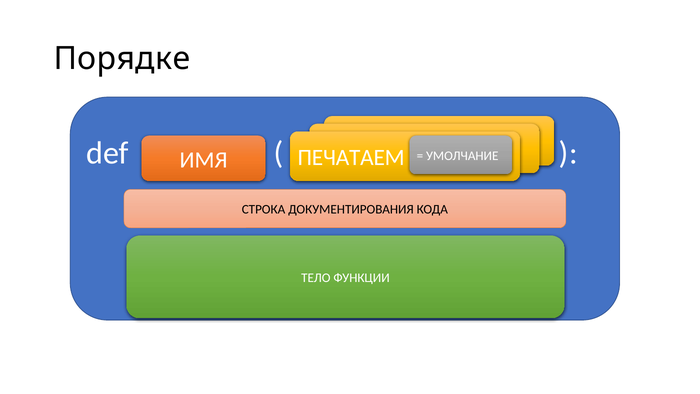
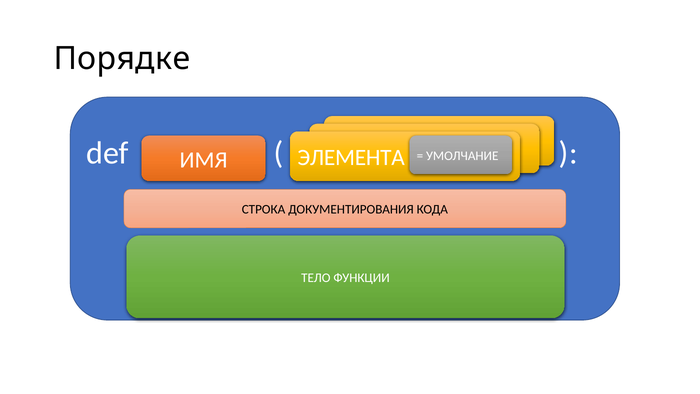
ПЕЧАТАЕМ: ПЕЧАТАЕМ -> ЭЛЕМЕНТА (351, 158)
